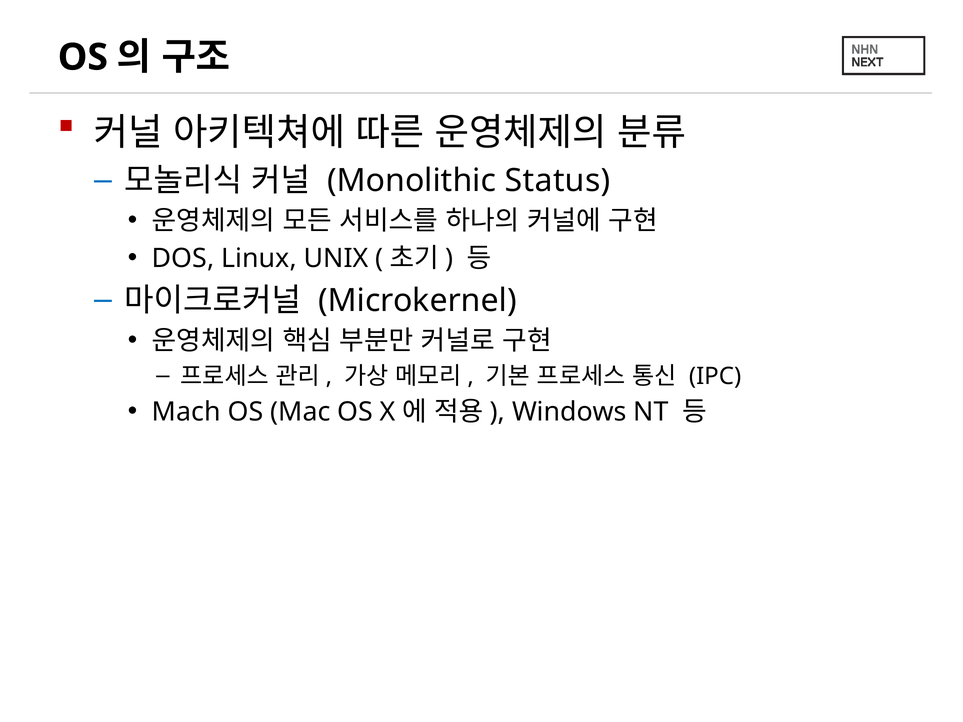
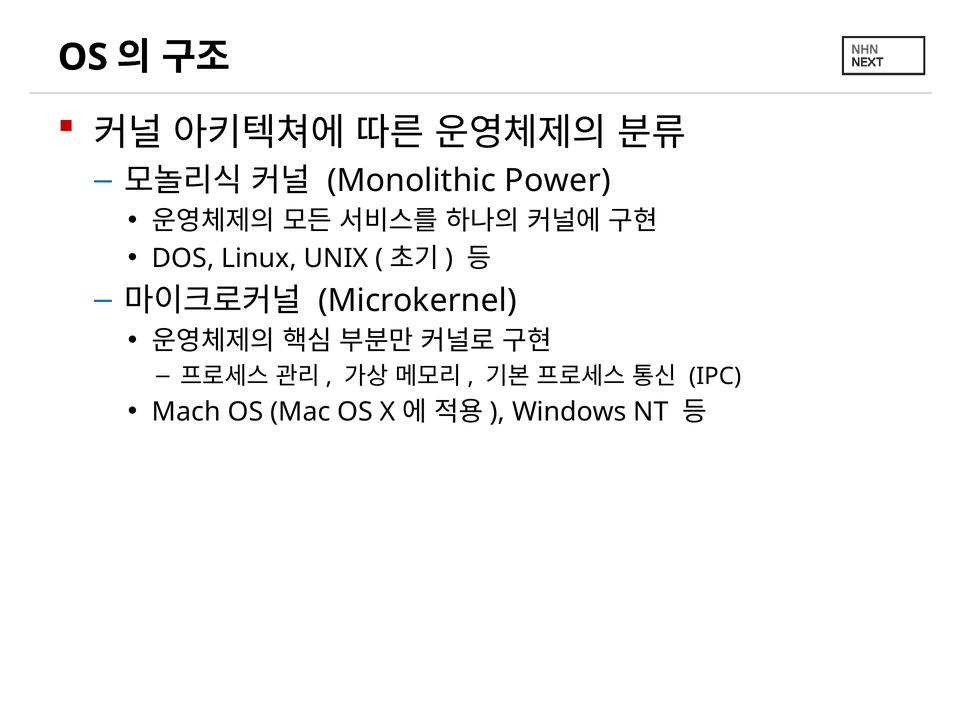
Status: Status -> Power (558, 181)
